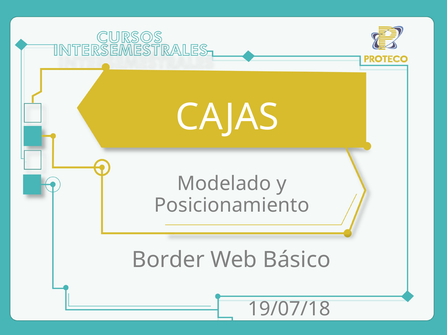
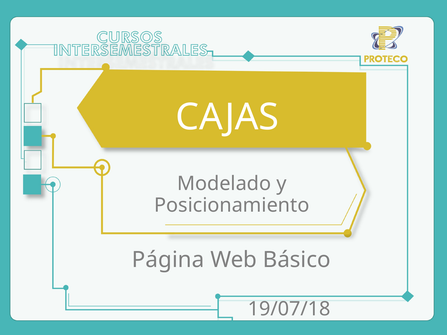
Border: Border -> Página (168, 260)
